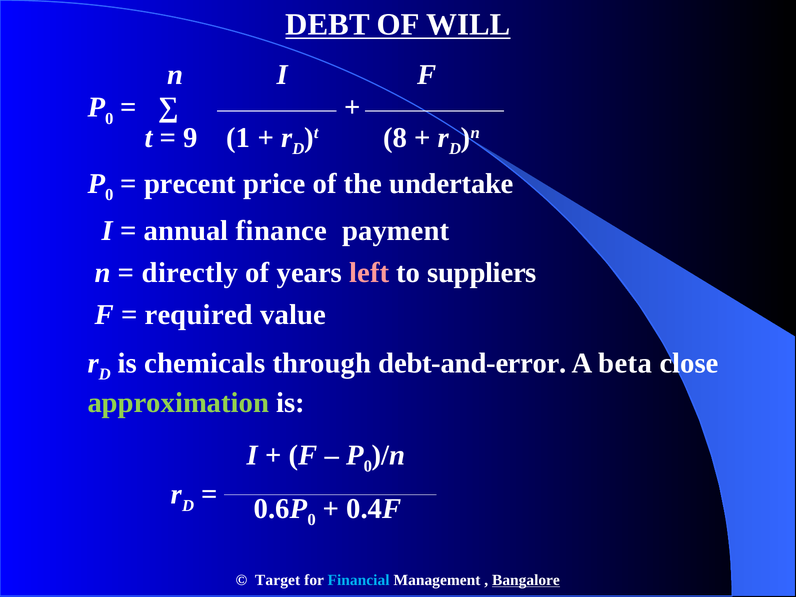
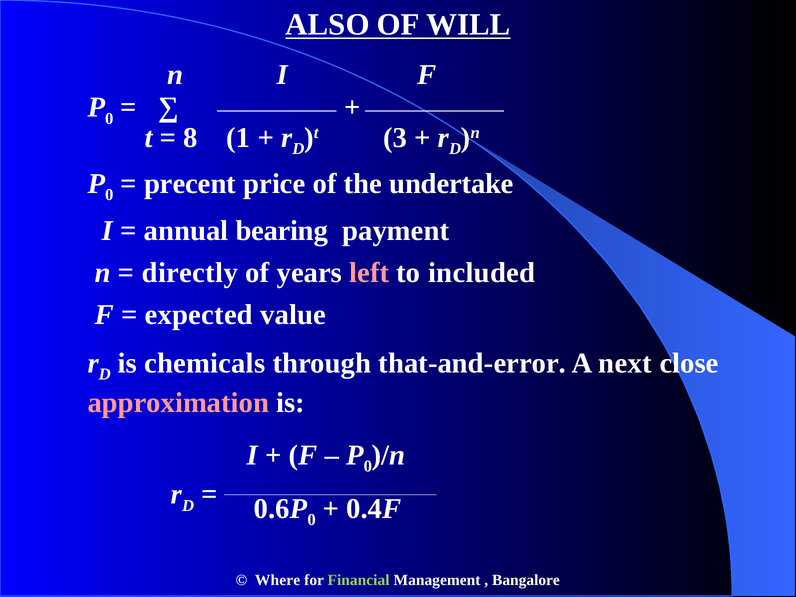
DEBT: DEBT -> ALSO (328, 25)
9: 9 -> 8 (190, 138)
8: 8 -> 3 (395, 138)
finance: finance -> bearing (282, 231)
suppliers: suppliers -> included (482, 273)
required: required -> expected (199, 315)
debt-and-error: debt-and-error -> that-and-error (472, 363)
beta: beta -> next (625, 363)
approximation colour: light green -> pink (178, 403)
Target: Target -> Where (278, 580)
Financial colour: light blue -> light green (359, 580)
Bangalore underline: present -> none (526, 580)
